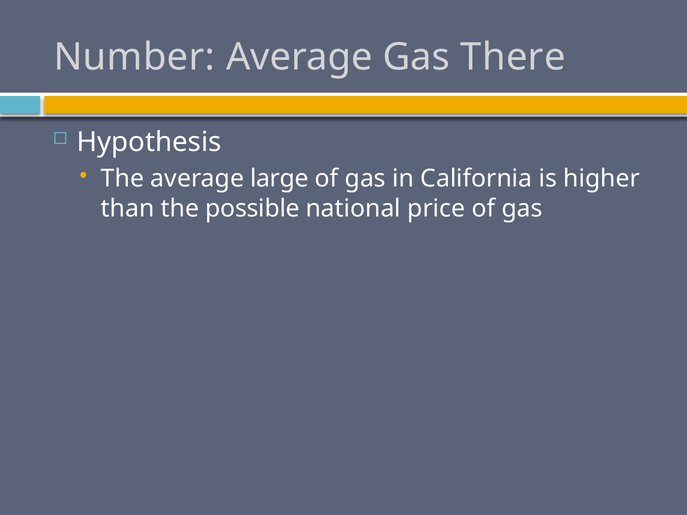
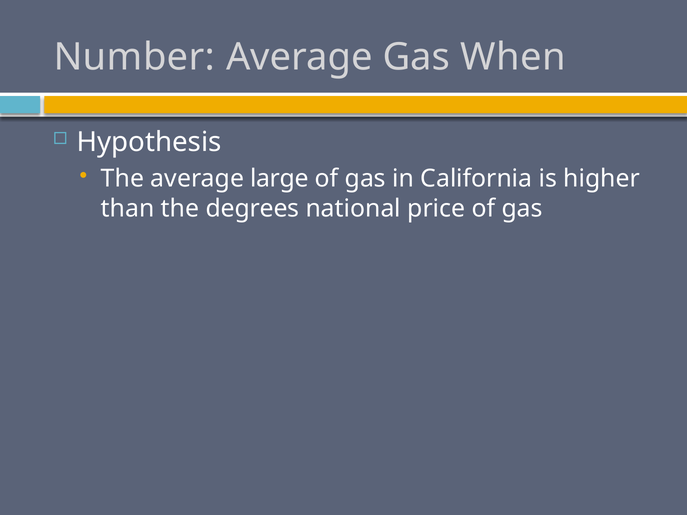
There: There -> When (513, 57)
possible: possible -> degrees (252, 209)
